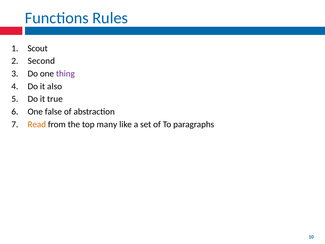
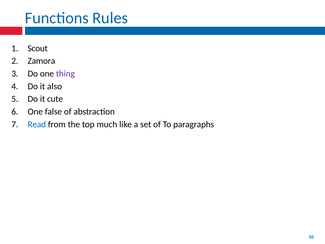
Second: Second -> Zamora (41, 61)
true: true -> cute (55, 99)
Read colour: orange -> blue (37, 124)
many: many -> much (107, 124)
